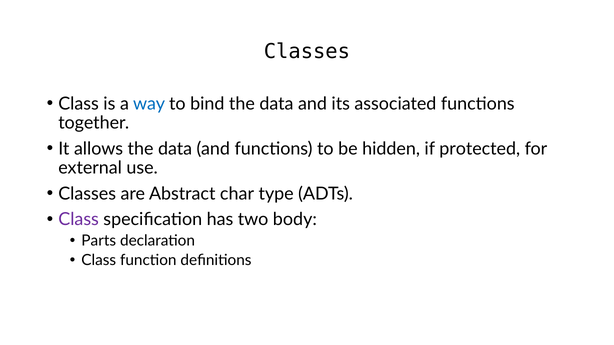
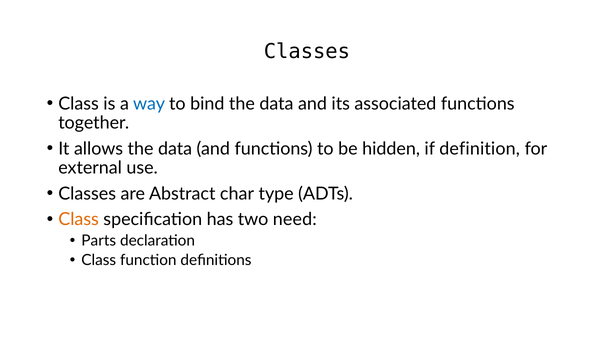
protected: protected -> definition (480, 149)
Class colour: purple -> orange (79, 220)
body: body -> need (295, 220)
